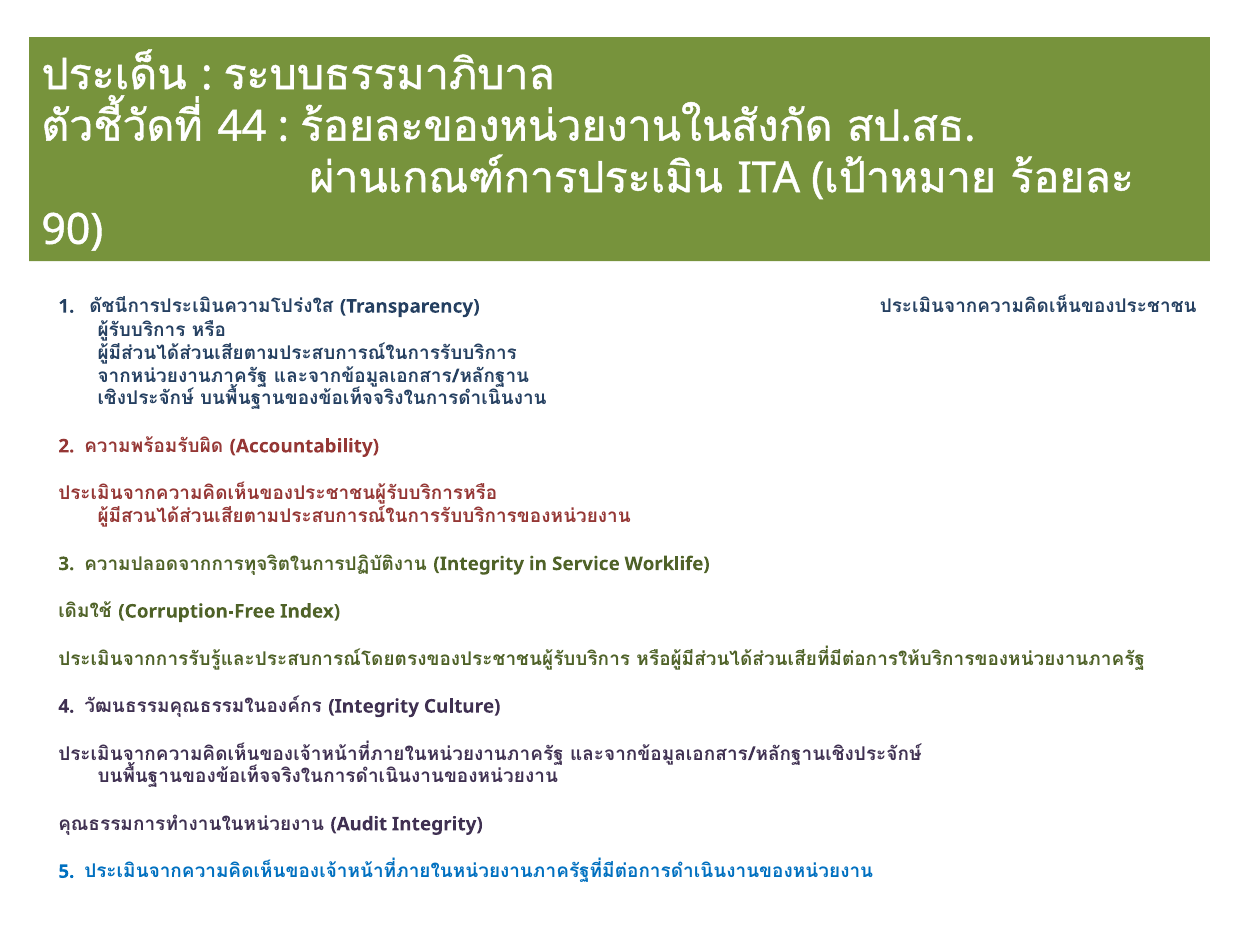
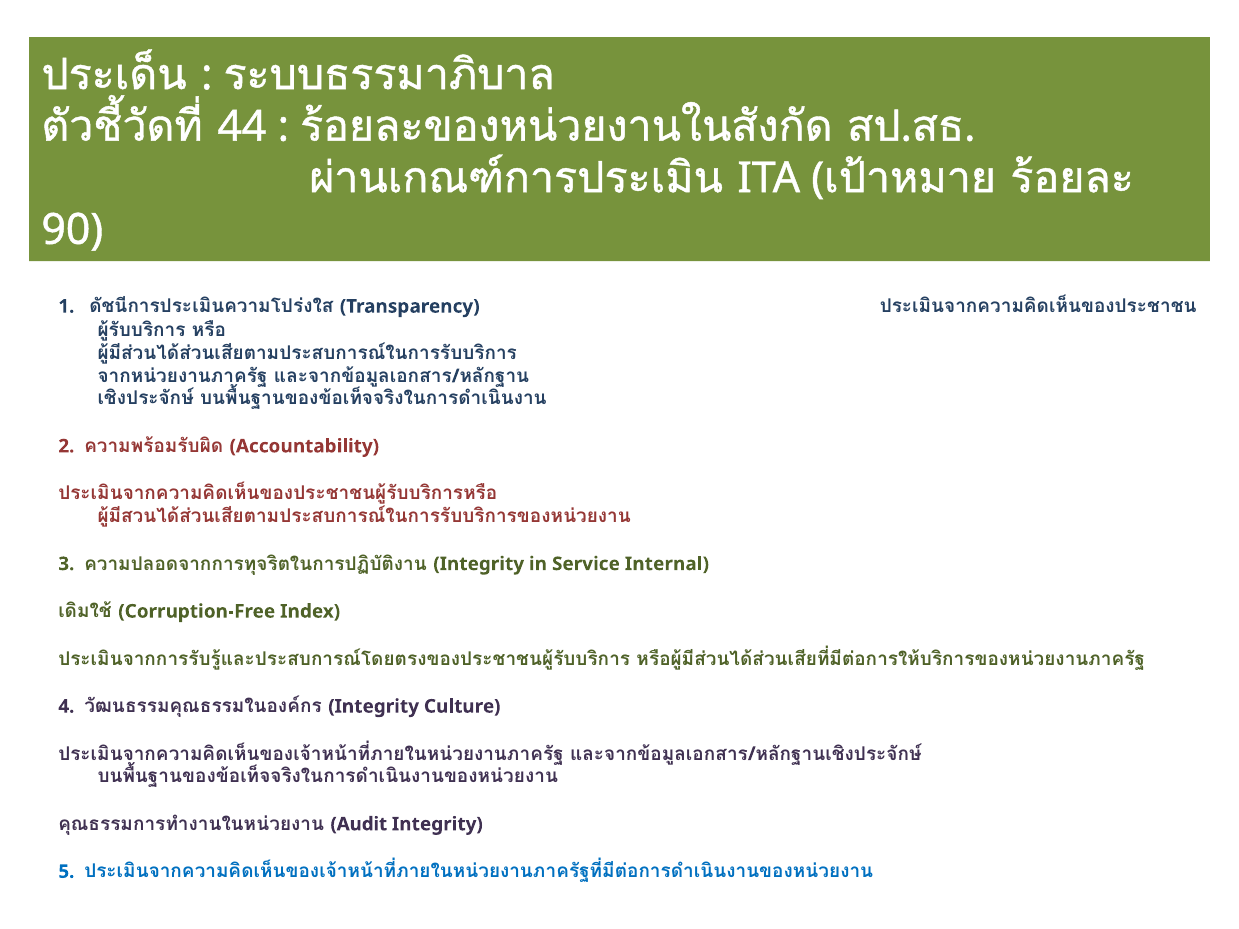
Worklife: Worklife -> Internal (667, 564)
